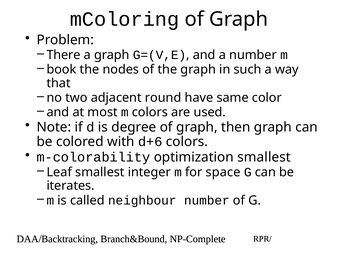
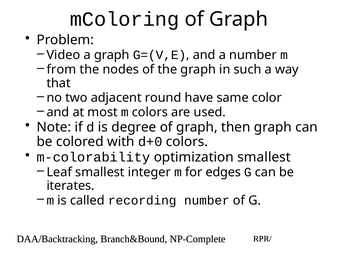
There: There -> Video (63, 55)
book: book -> from (61, 70)
d+6: d+6 -> d+0 (150, 142)
space: space -> edges (223, 173)
neighbour: neighbour -> recording (142, 201)
